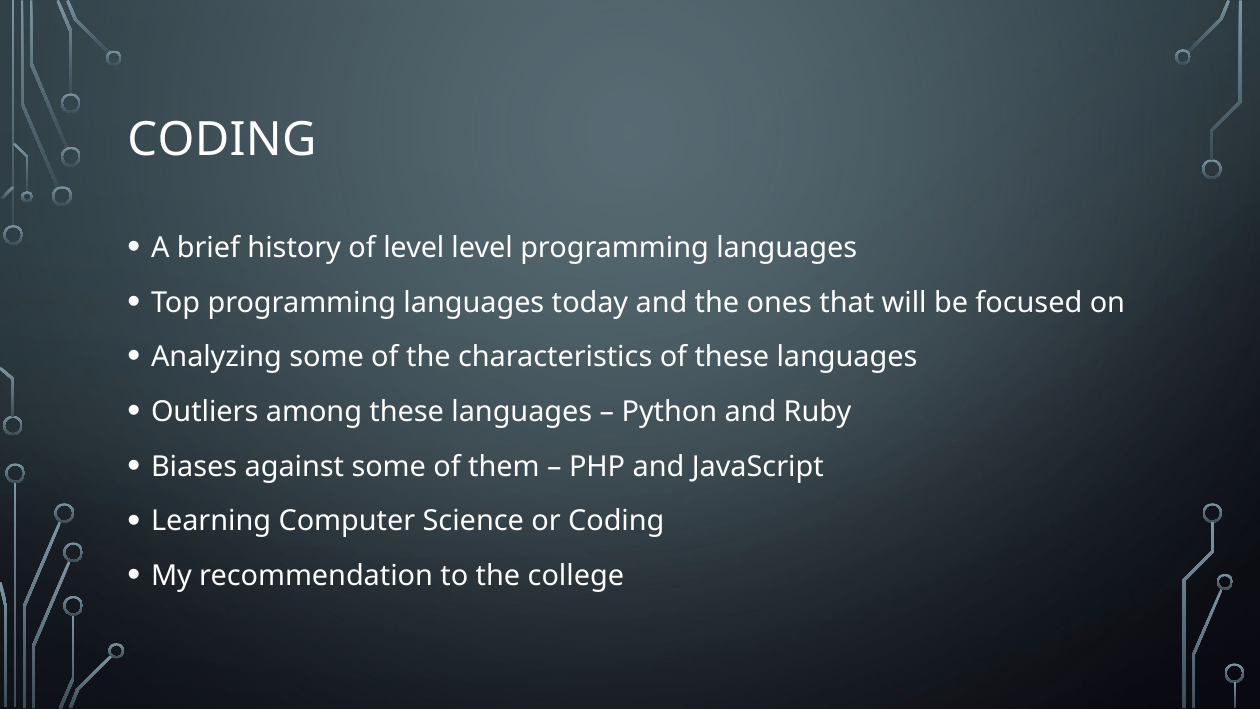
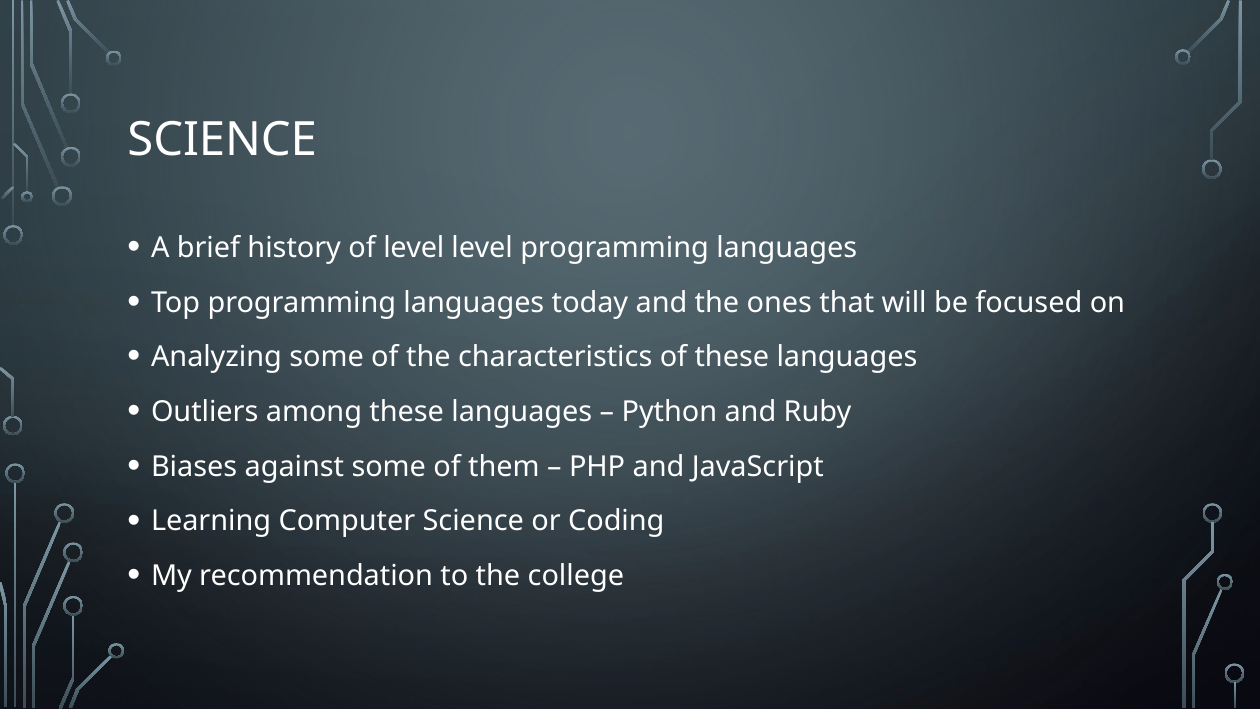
CODING: CODING -> SCIENCE (222, 140)
